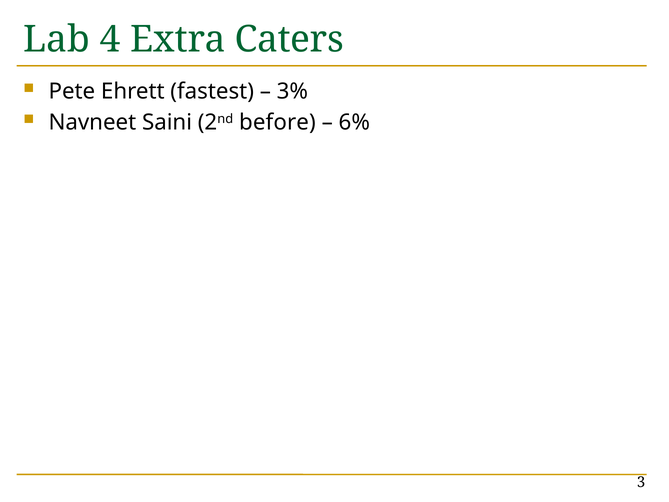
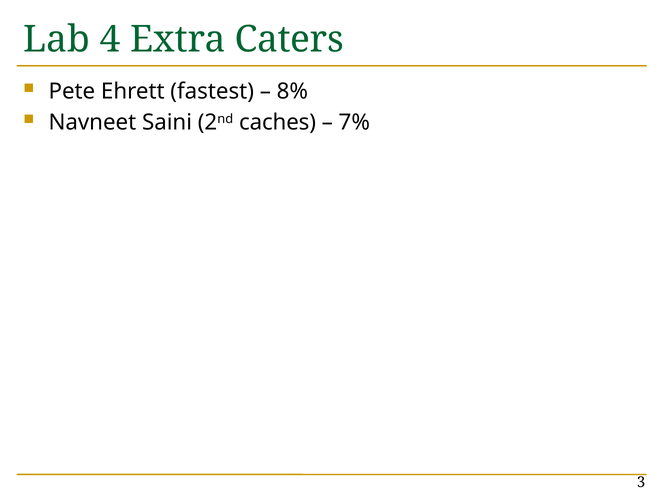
3%: 3% -> 8% (292, 91)
before: before -> caches (278, 122)
6%: 6% -> 7% (354, 122)
